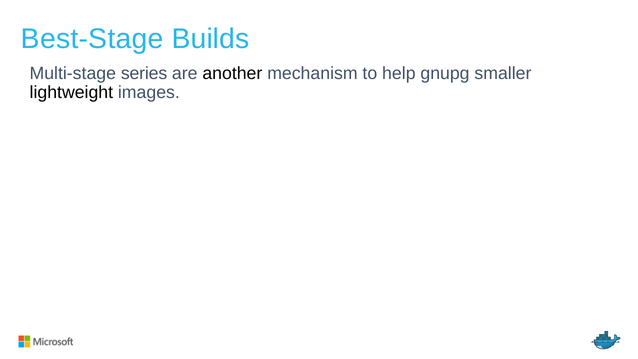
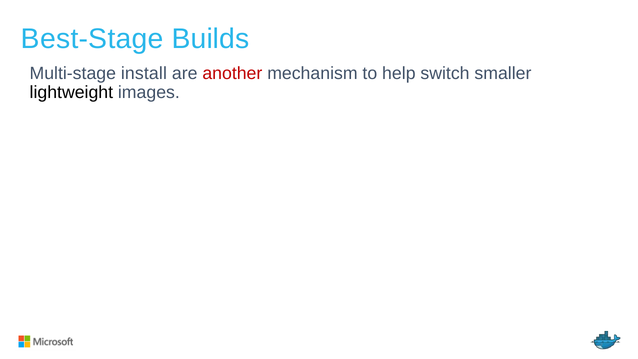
series: series -> install (144, 73)
another colour: black -> red (232, 73)
gnupg: gnupg -> switch (445, 73)
